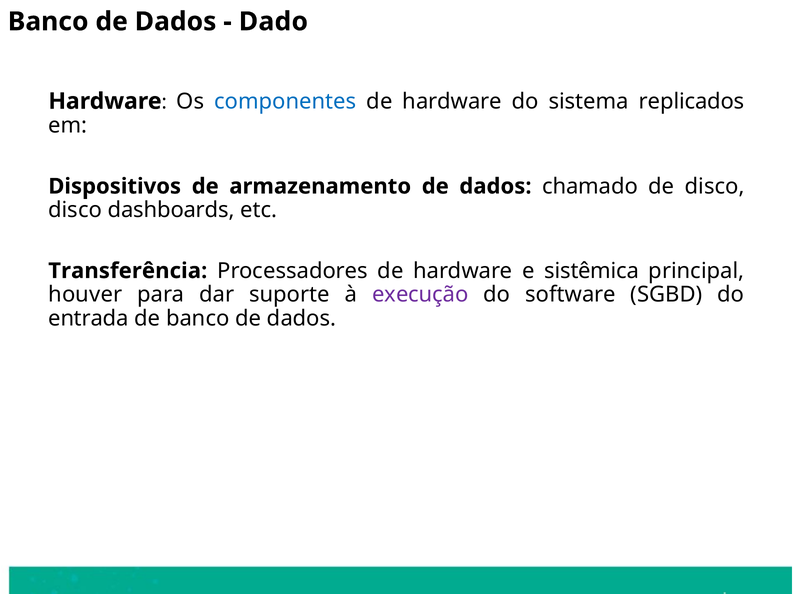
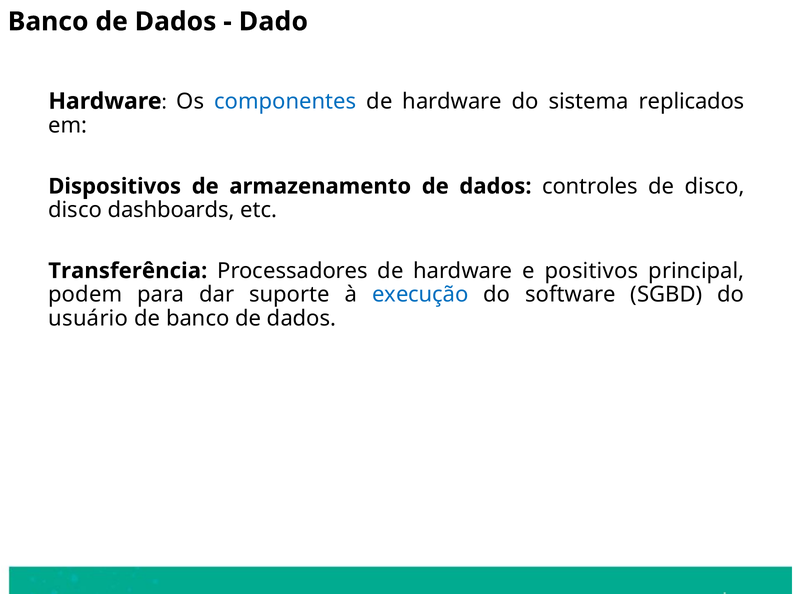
chamado: chamado -> controles (590, 187)
sistêmica: sistêmica -> positivos (592, 271)
houver: houver -> podem (85, 295)
execução colour: purple -> blue (420, 295)
entrada: entrada -> usuário (88, 319)
